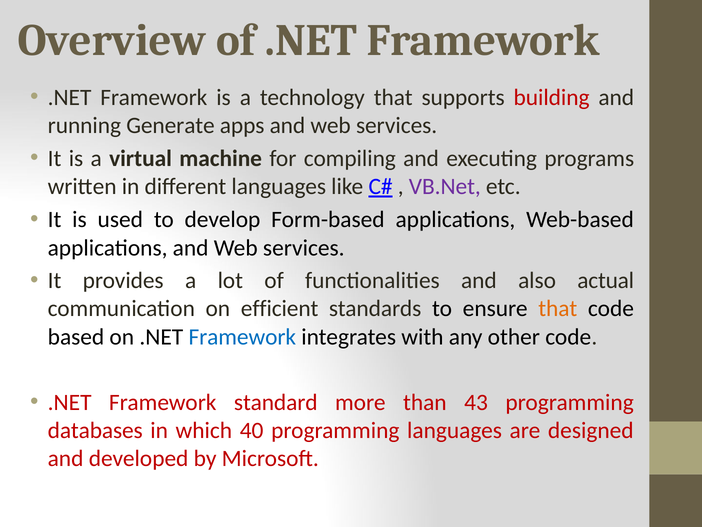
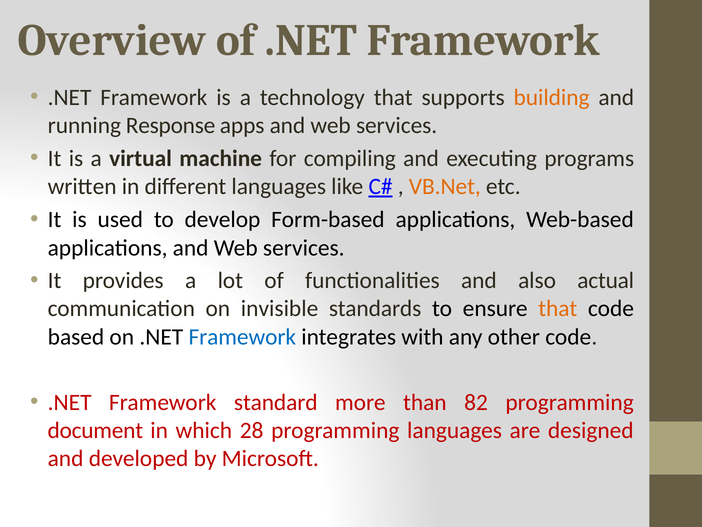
building colour: red -> orange (552, 97)
Generate: Generate -> Response (171, 125)
VB.Net colour: purple -> orange (445, 186)
efficient: efficient -> invisible (280, 308)
43: 43 -> 82 (476, 402)
databases: databases -> document (95, 430)
40: 40 -> 28 (252, 430)
